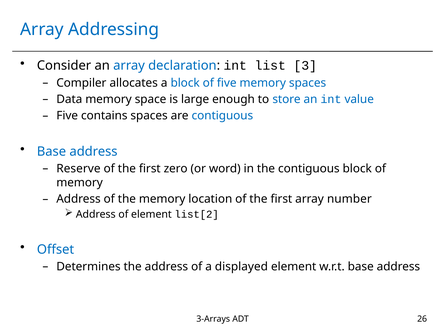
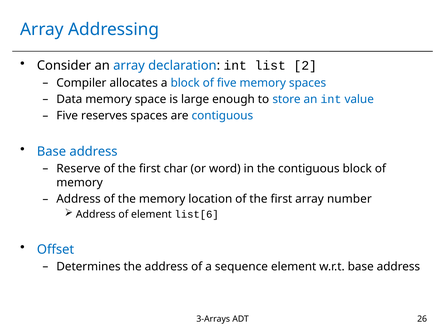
3: 3 -> 2 (305, 66)
contains: contains -> reserves (104, 116)
zero: zero -> char (176, 168)
list[2: list[2 -> list[6 (197, 214)
displayed: displayed -> sequence (241, 266)
